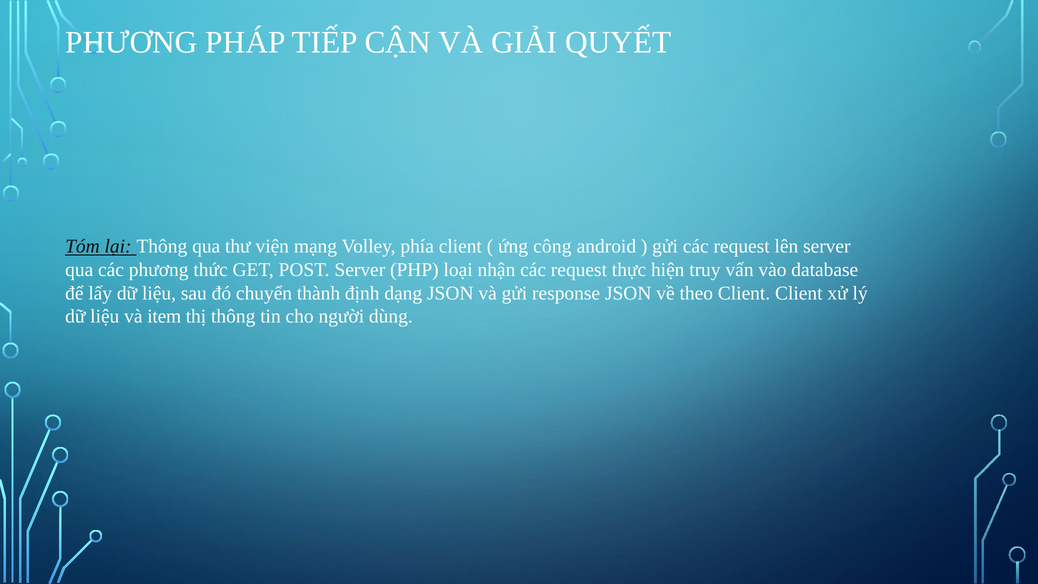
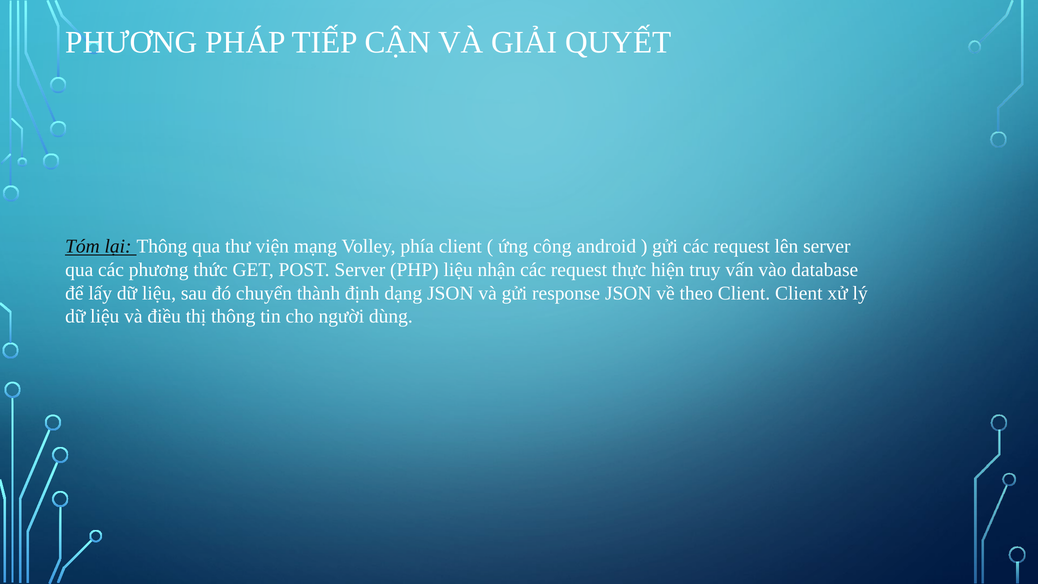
PHP loại: loại -> liệu (458, 270)
item: item -> điều (164, 316)
